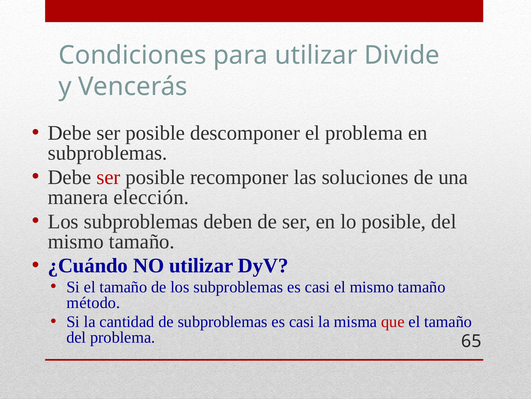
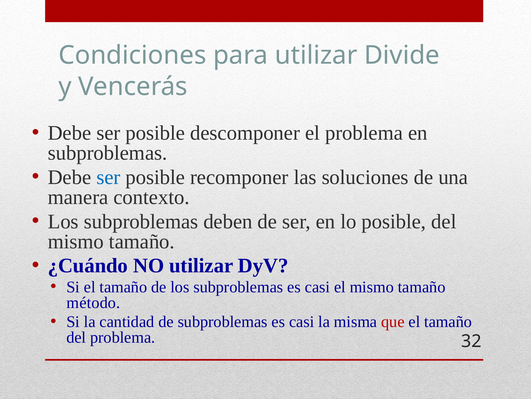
ser colour: red -> blue (108, 177)
elección: elección -> contexto (151, 197)
65: 65 -> 32 (471, 341)
